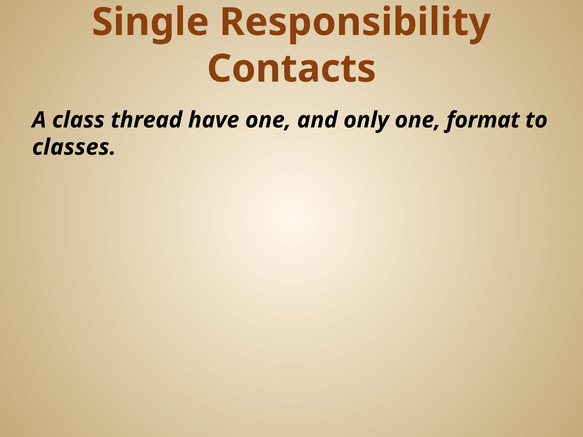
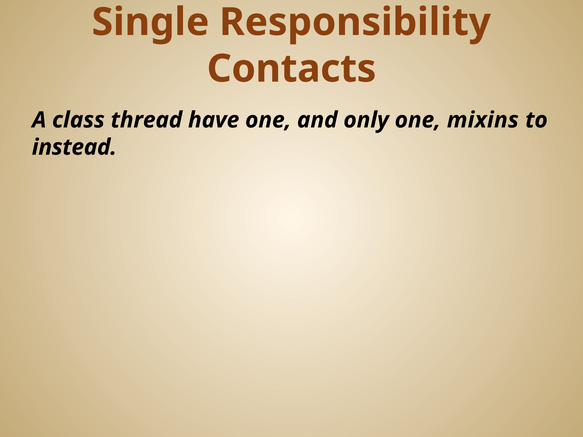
format: format -> mixins (483, 120)
classes: classes -> instead (74, 147)
